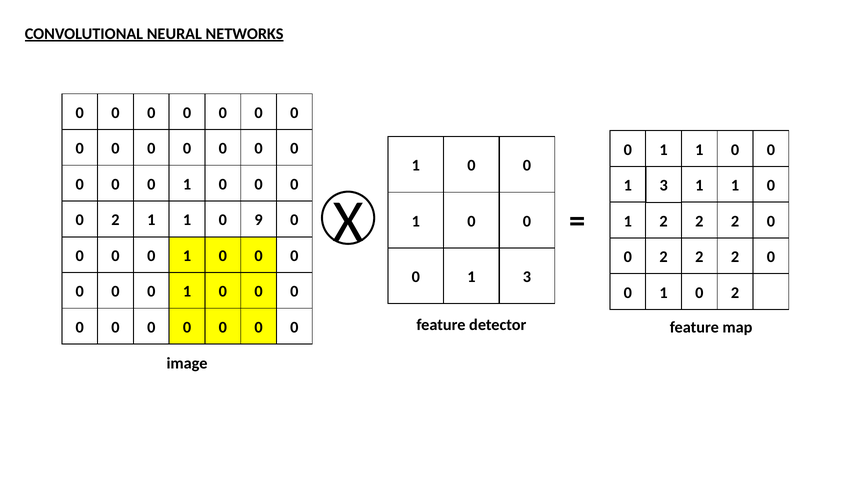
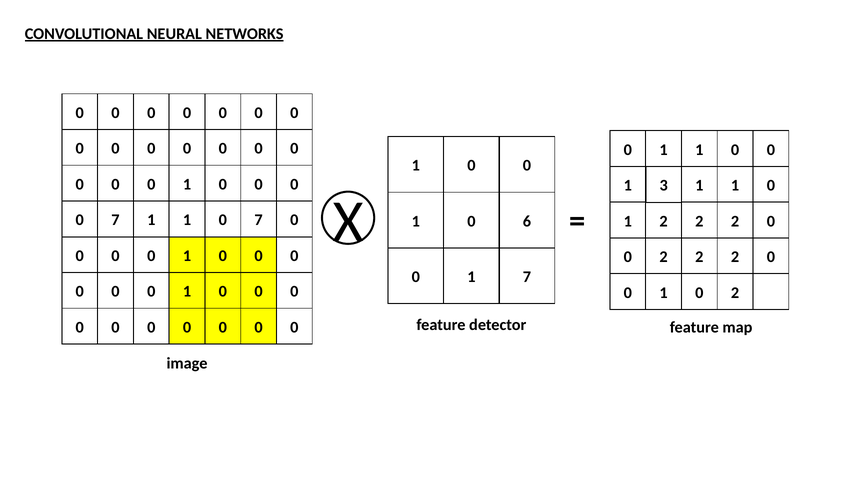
2: 2 -> 7 (115, 220)
1 0 9: 9 -> 7 (259, 220)
0: 0 -> 6 (527, 221)
1 3: 3 -> 7 (527, 277)
